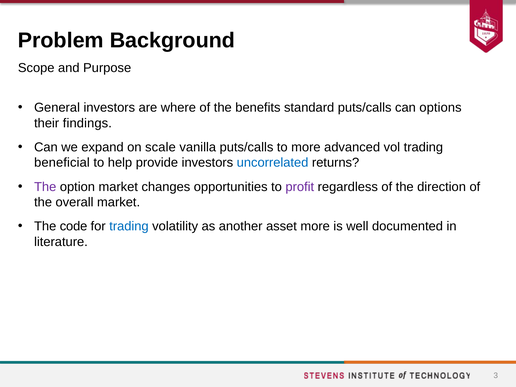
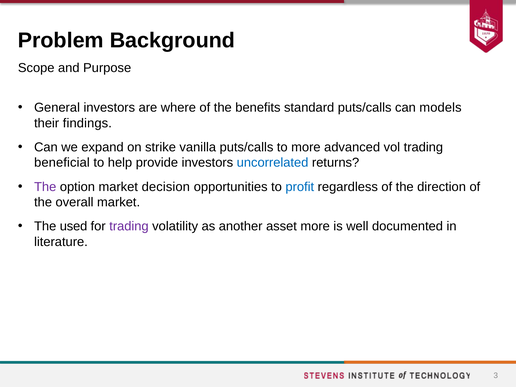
options: options -> models (440, 108)
scale: scale -> strike (161, 147)
changes: changes -> decision (166, 187)
profit colour: purple -> blue (300, 187)
code: code -> used (74, 226)
trading colour: blue -> purple (129, 226)
